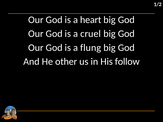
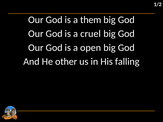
heart: heart -> them (91, 20)
flung: flung -> open (91, 48)
follow: follow -> falling (127, 62)
